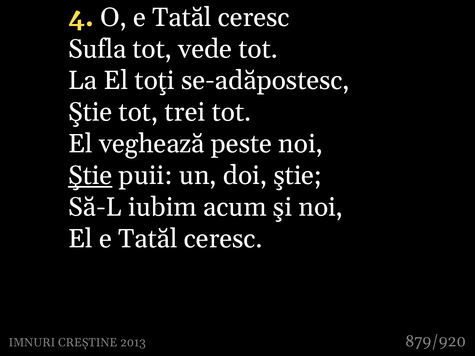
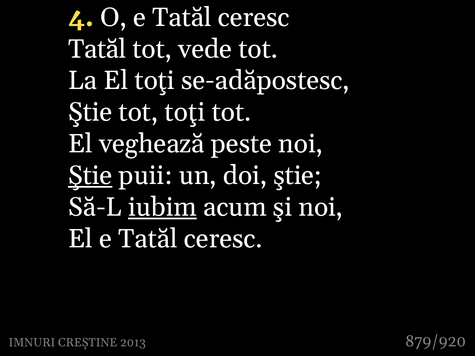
Sufla: Sufla -> Tatăl (97, 49)
tot trei: trei -> toţi (185, 112)
iubim underline: none -> present (162, 207)
